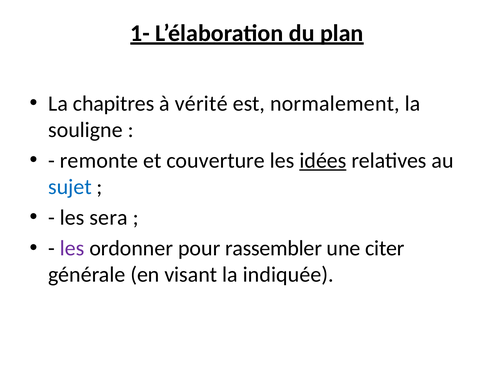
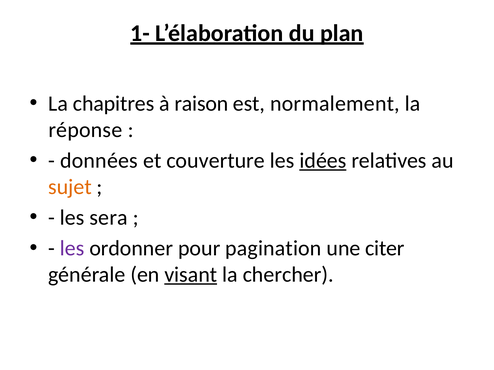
vérité: vérité -> raison (201, 104)
souligne: souligne -> réponse (85, 130)
remonte: remonte -> données (99, 161)
sujet colour: blue -> orange (70, 187)
rassembler: rassembler -> pagination (273, 249)
visant underline: none -> present (191, 275)
indiquée: indiquée -> chercher (288, 275)
